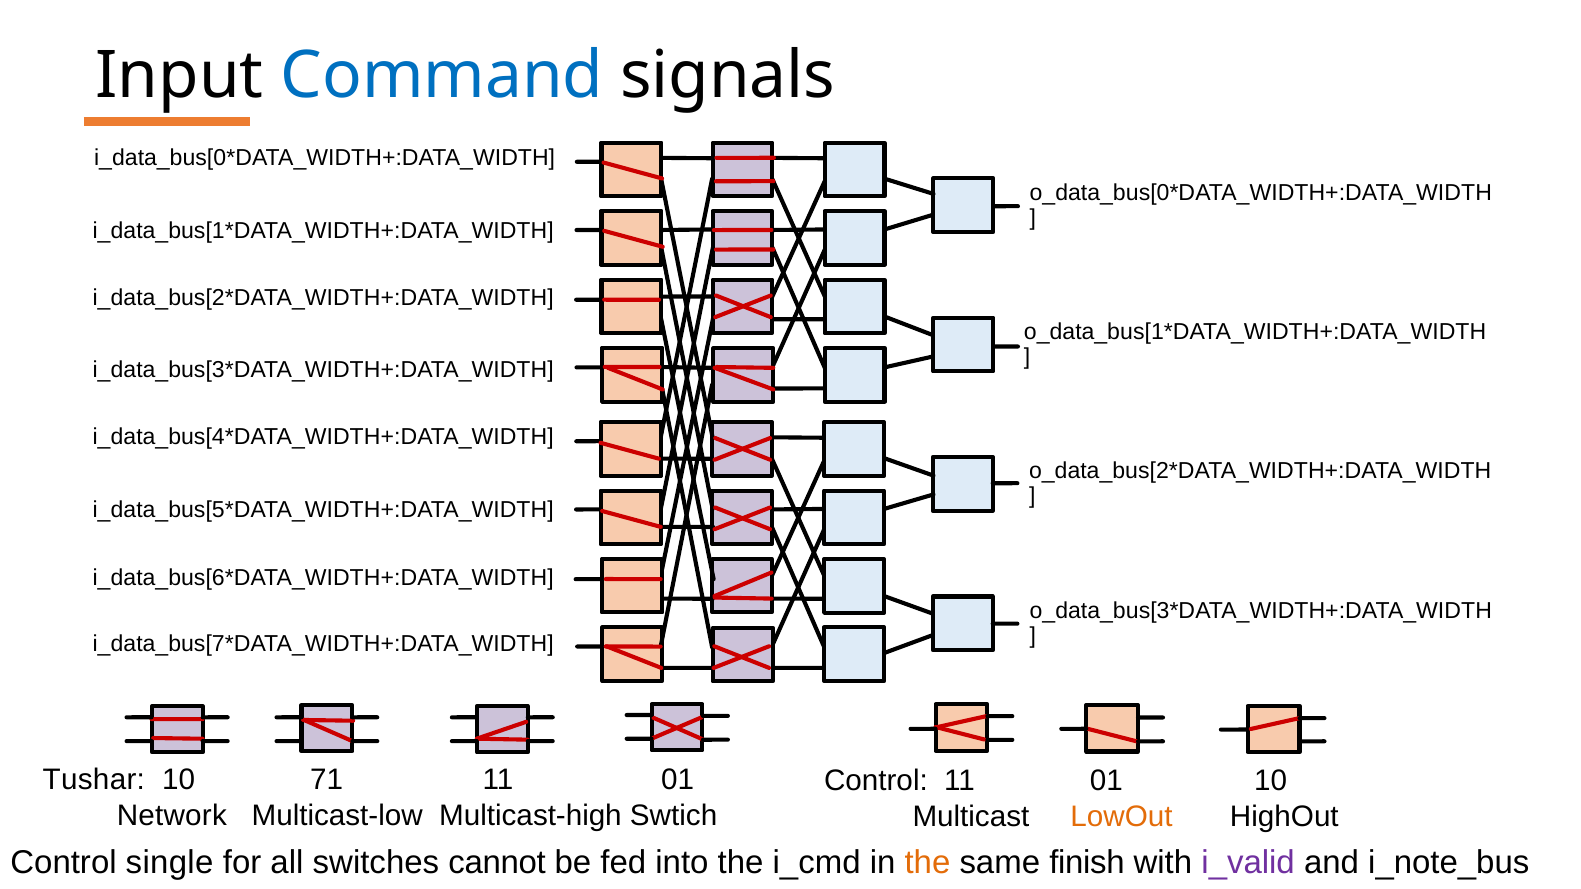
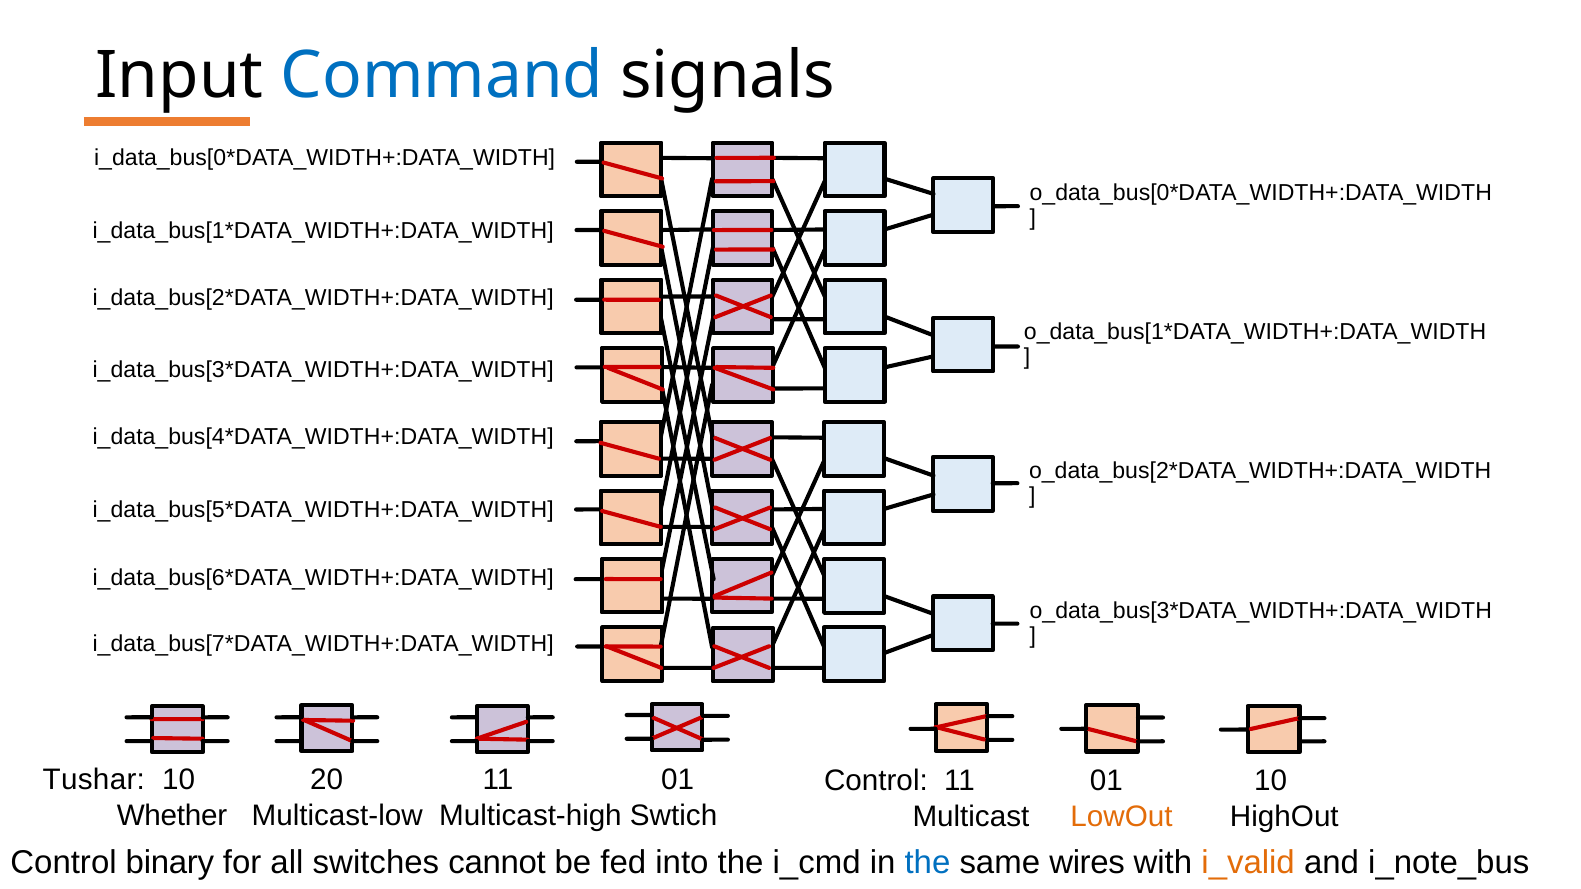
71: 71 -> 20 (327, 780)
Network: Network -> Whether (172, 816)
single: single -> binary (170, 863)
the colour: orange -> blue (927, 863)
finish: finish -> wires (1087, 863)
i_valid colour: purple -> orange (1248, 863)
